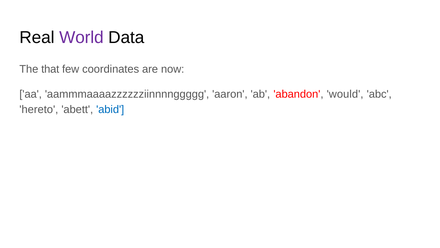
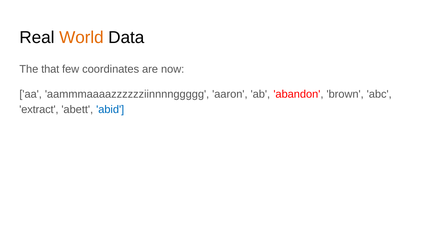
World colour: purple -> orange (81, 37)
would: would -> brown (345, 94)
hereto: hereto -> extract (39, 109)
